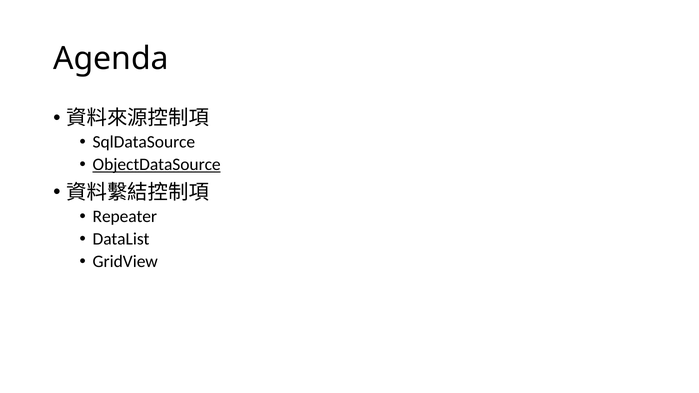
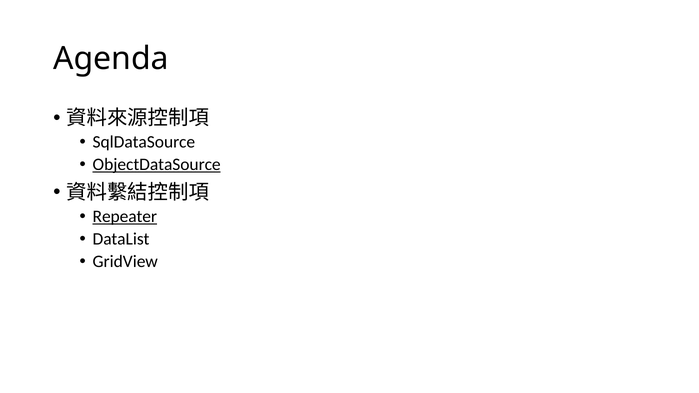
Repeater underline: none -> present (125, 217)
